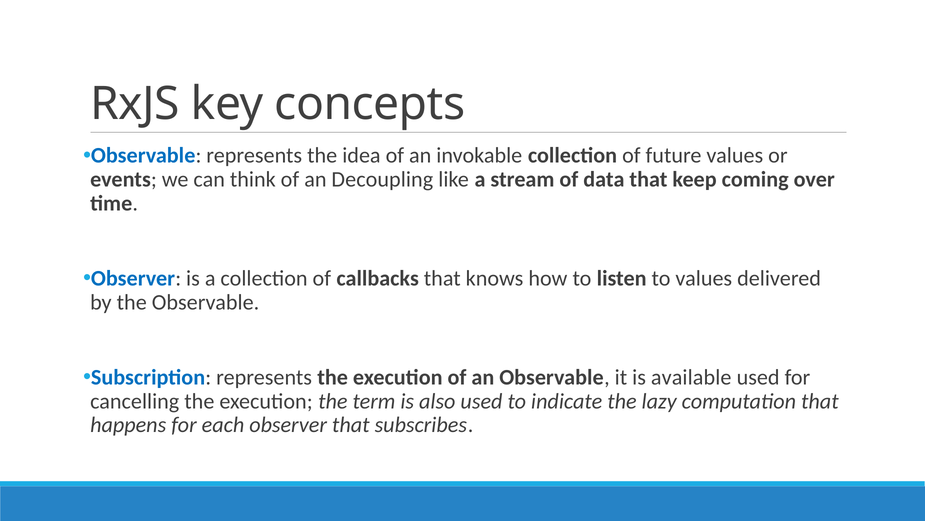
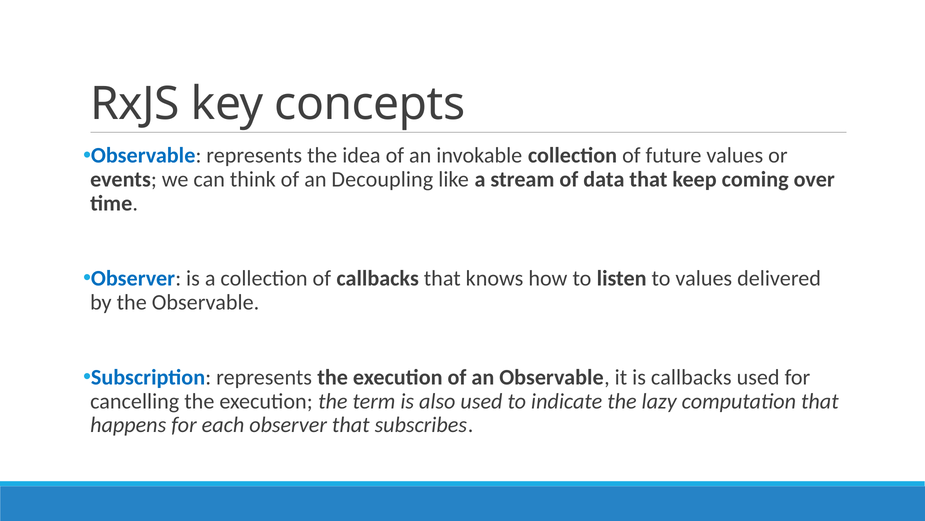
is available: available -> callbacks (691, 377)
